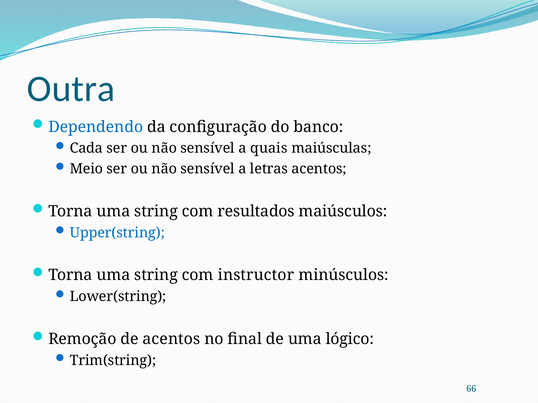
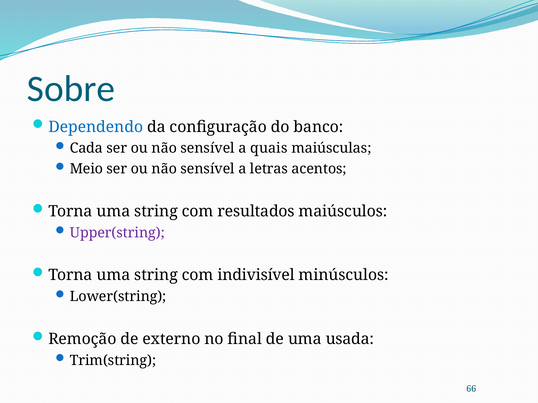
Outra: Outra -> Sobre (71, 89)
Upper(string colour: blue -> purple (117, 233)
instructor: instructor -> indivisível (256, 275)
de acentos: acentos -> externo (172, 339)
lógico: lógico -> usada (350, 339)
